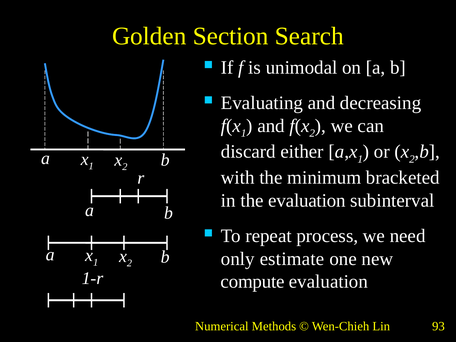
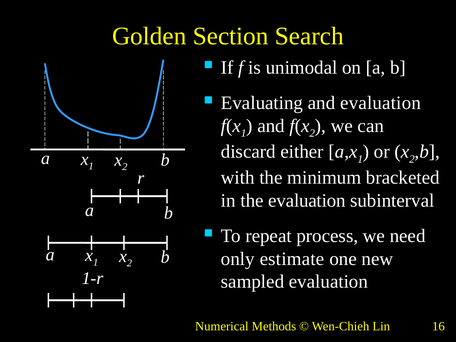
and decreasing: decreasing -> evaluation (380, 103)
compute: compute -> sampled (253, 282)
93: 93 -> 16 (438, 326)
